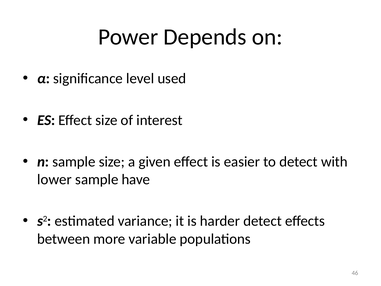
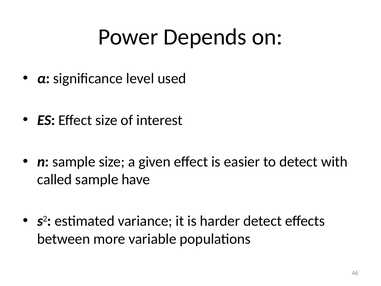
lower: lower -> called (55, 179)
